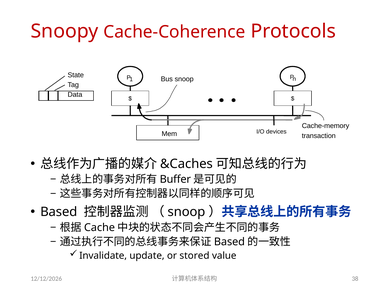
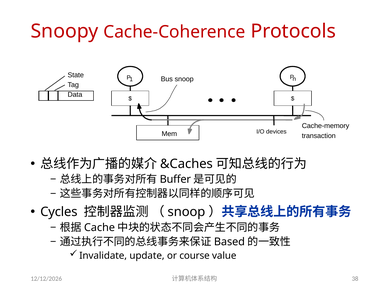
Based: Based -> Cycles (59, 212)
stored: stored -> course (195, 255)
